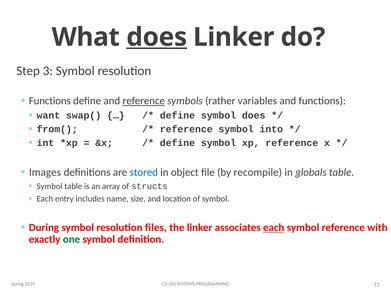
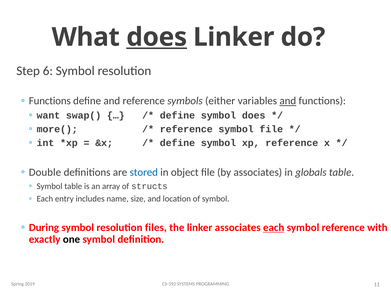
3: 3 -> 6 (48, 71)
reference underline: present -> none (144, 101)
rather: rather -> either (220, 101)
and underline: none -> present (288, 101)
from(: from( -> more( (57, 129)
symbol into: into -> file (271, 129)
Images: Images -> Double (45, 172)
by recompile: recompile -> associates (258, 172)
one colour: green -> black (71, 239)
